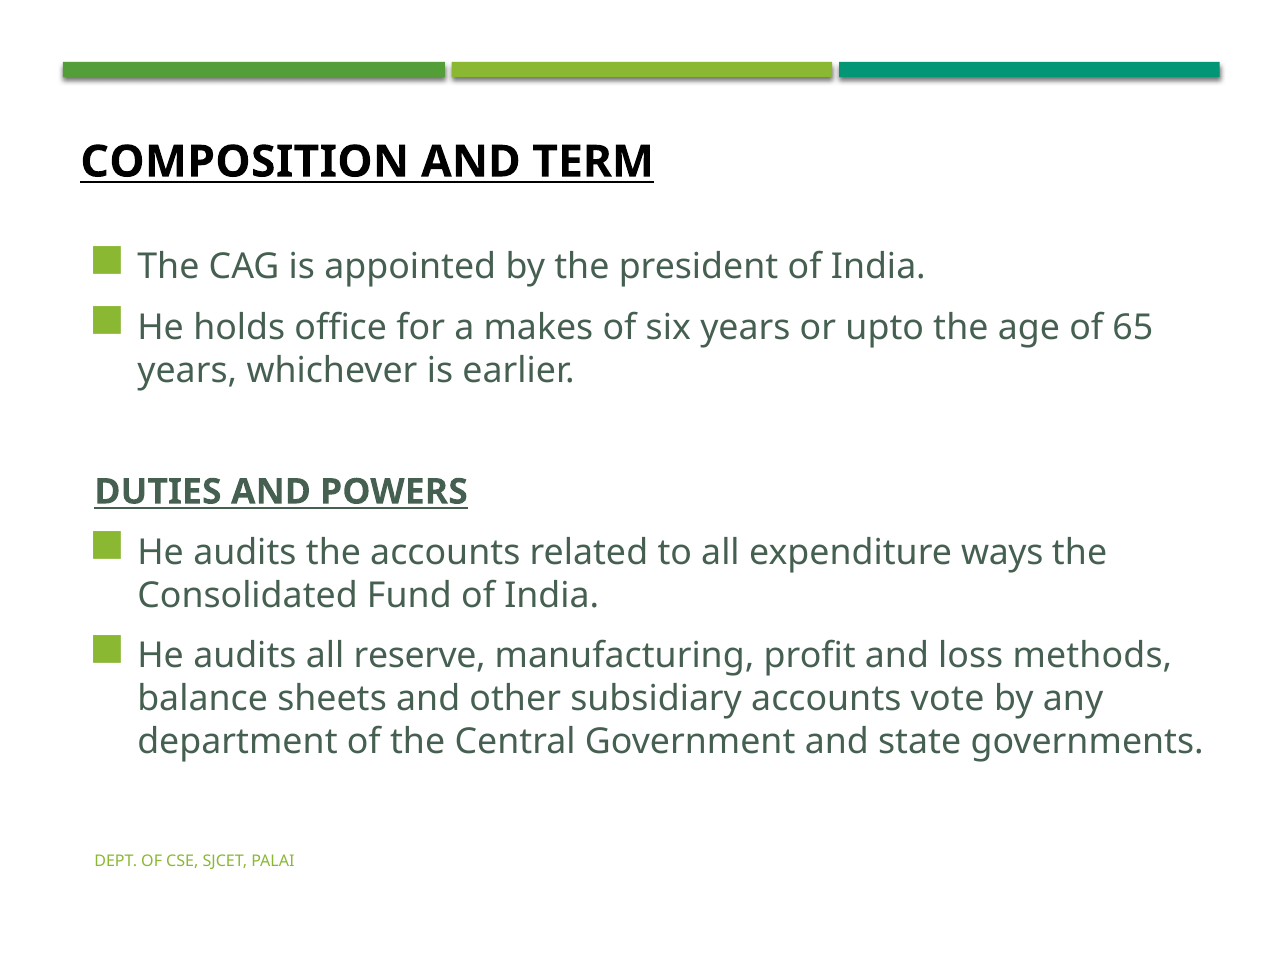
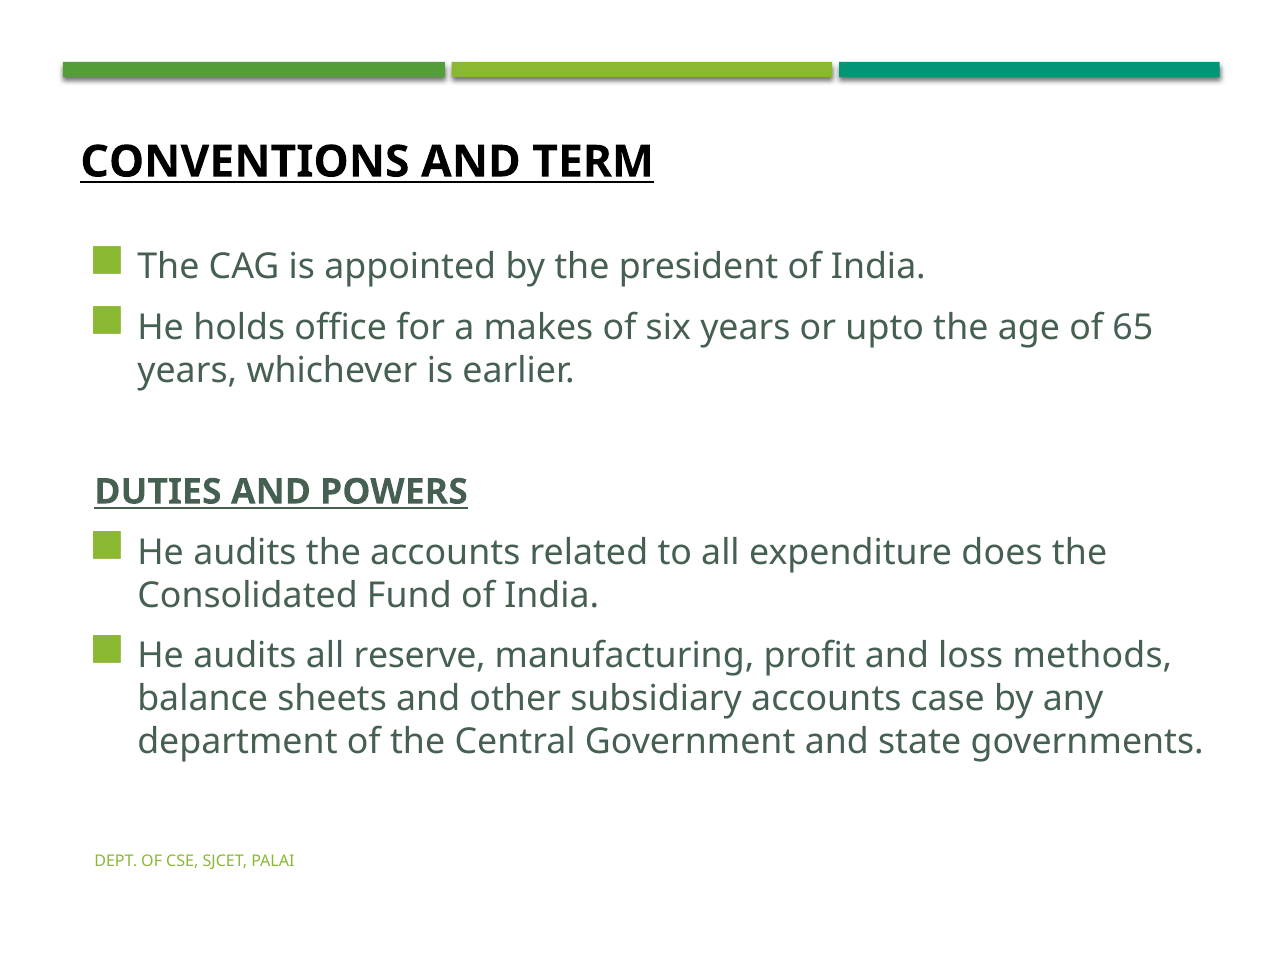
COMPOSITION: COMPOSITION -> CONVENTIONS (245, 162)
ways: ways -> does (1002, 553)
vote: vote -> case (948, 699)
